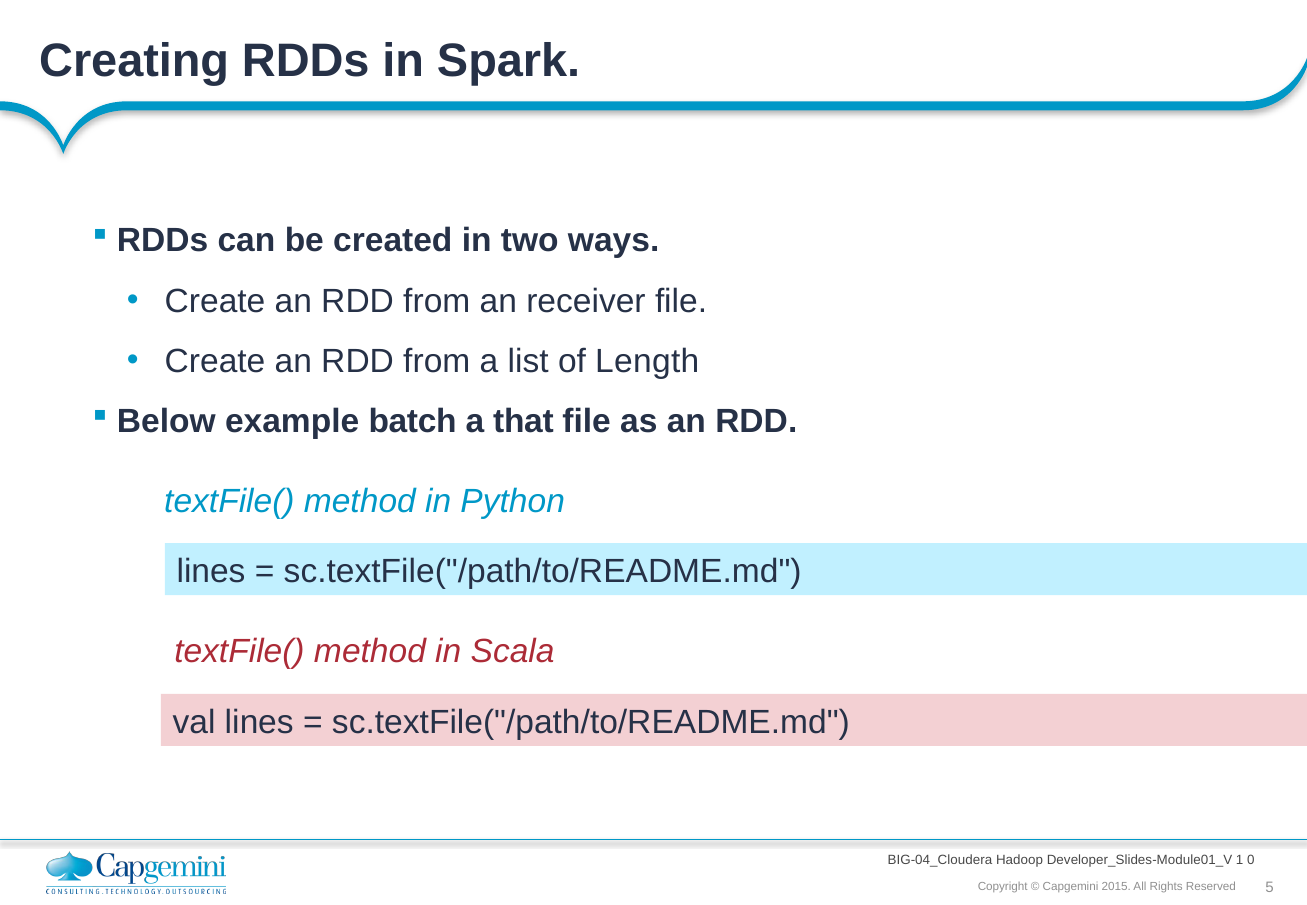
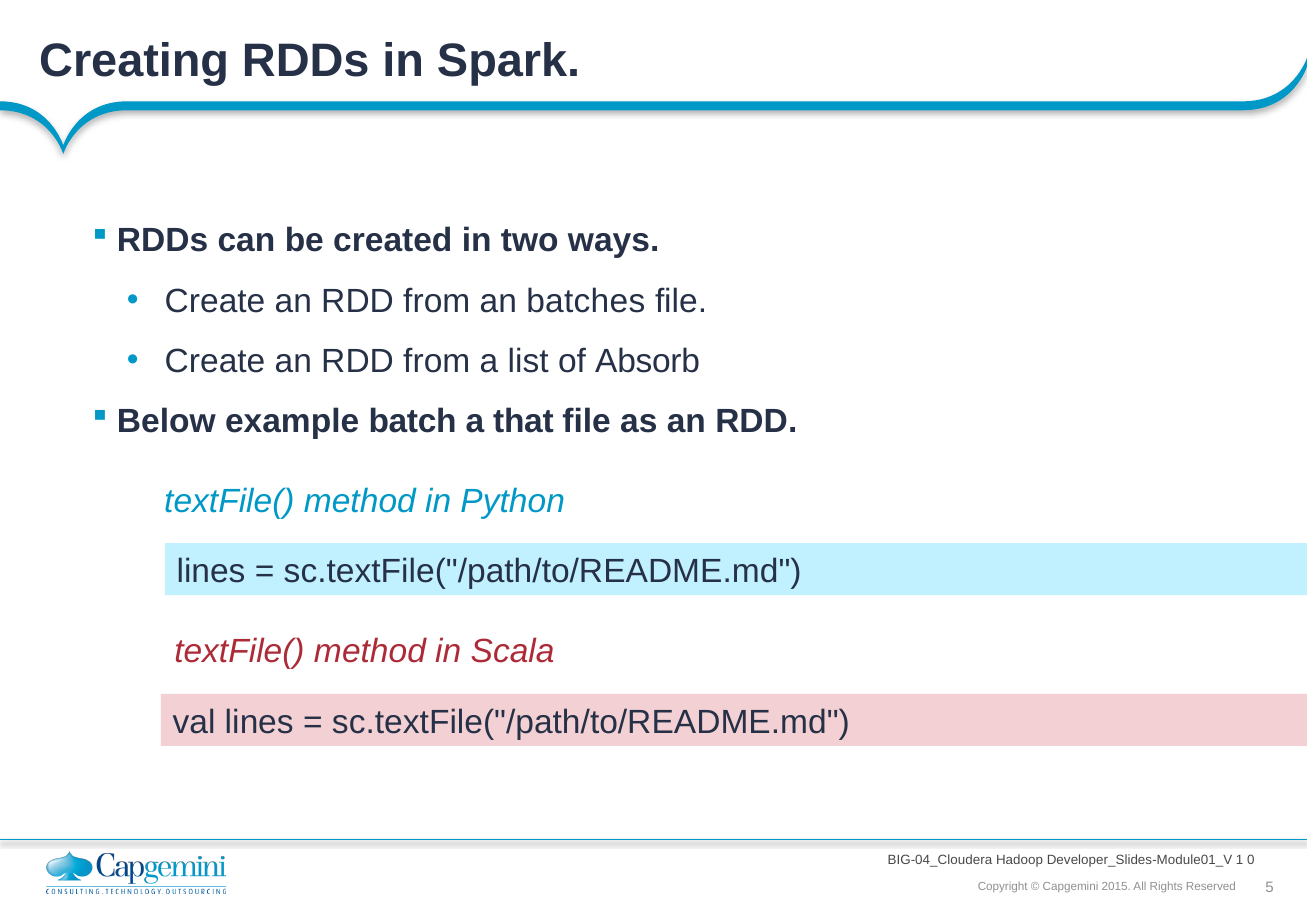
receiver: receiver -> batches (586, 301)
Length: Length -> Absorb (648, 361)
